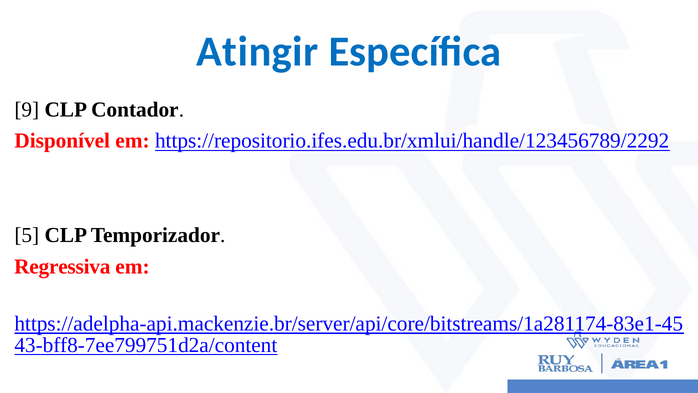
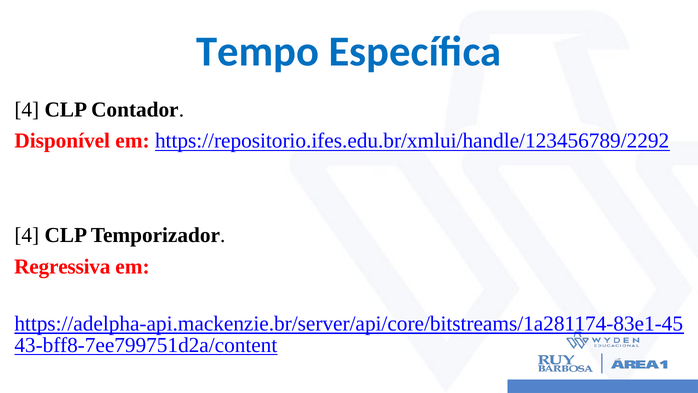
Atingir: Atingir -> Tempo (258, 51)
9: 9 -> 4 (27, 109)
5: 5 -> 4 (27, 235)
